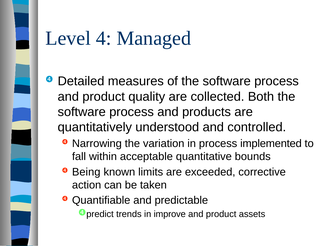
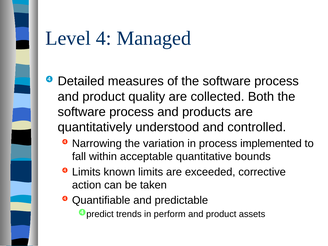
Being: Being -> Limits (86, 172)
improve: improve -> perform (170, 214)
